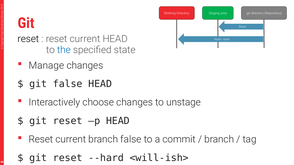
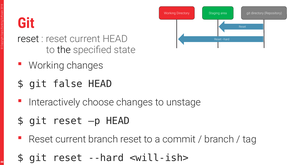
the colour: blue -> black (64, 50)
Manage: Manage -> Working (46, 66)
branch false: false -> reset (131, 140)
